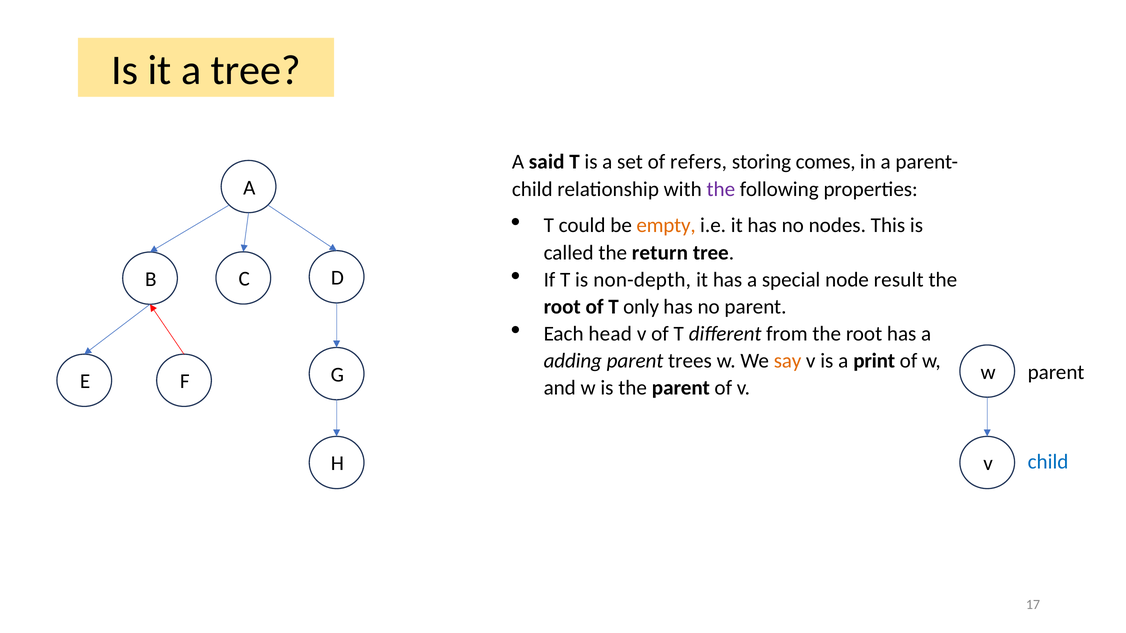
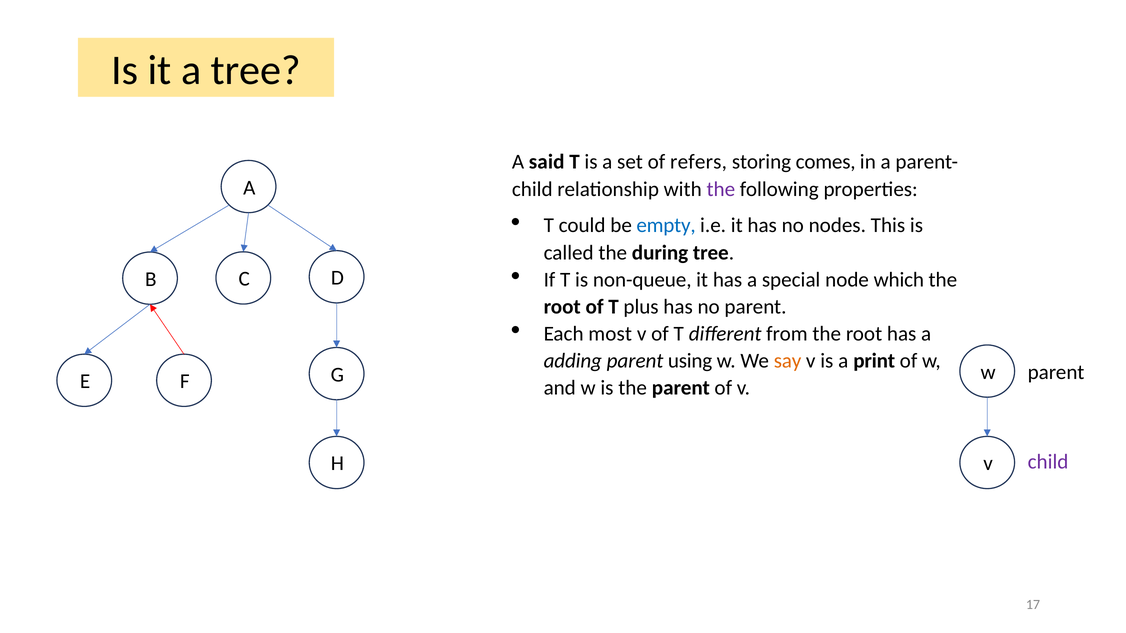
empty colour: orange -> blue (666, 226)
return: return -> during (660, 253)
non-depth: non-depth -> non-queue (642, 280)
result: result -> which (899, 280)
only: only -> plus (641, 307)
head: head -> most (610, 334)
trees: trees -> using (690, 361)
child colour: blue -> purple (1048, 462)
